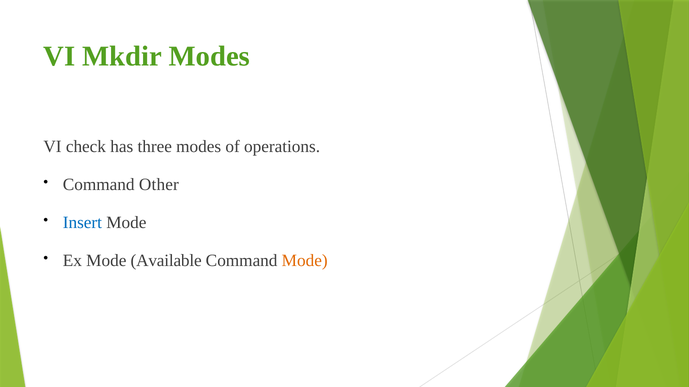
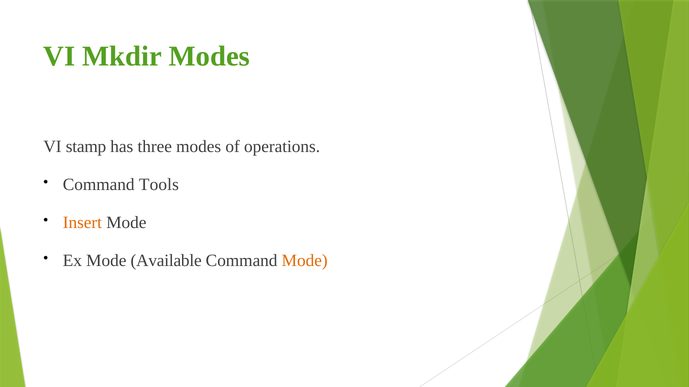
check: check -> stamp (86, 147)
Other: Other -> Tools (159, 185)
Insert colour: blue -> orange (82, 223)
